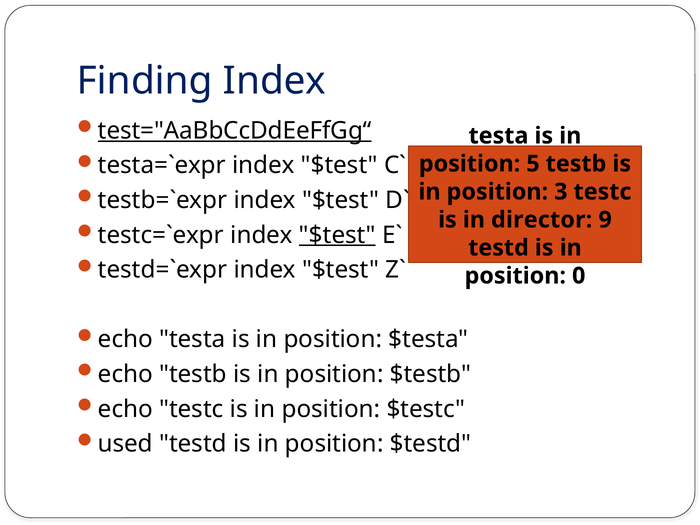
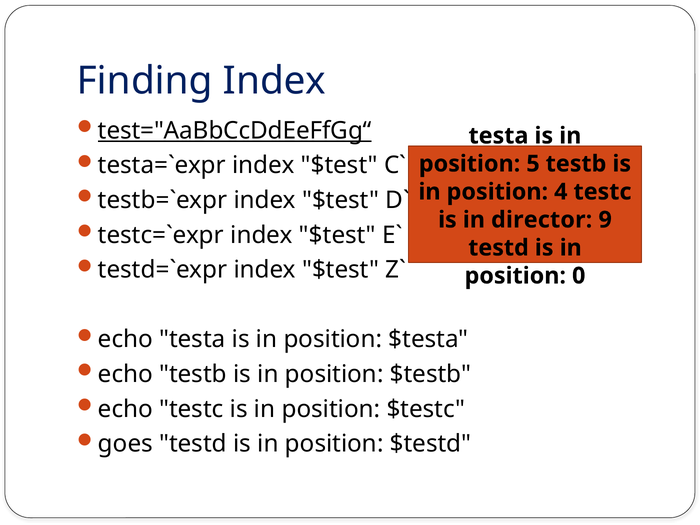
3: 3 -> 4 (561, 192)
$test underline: present -> none (337, 235)
used: used -> goes (125, 444)
